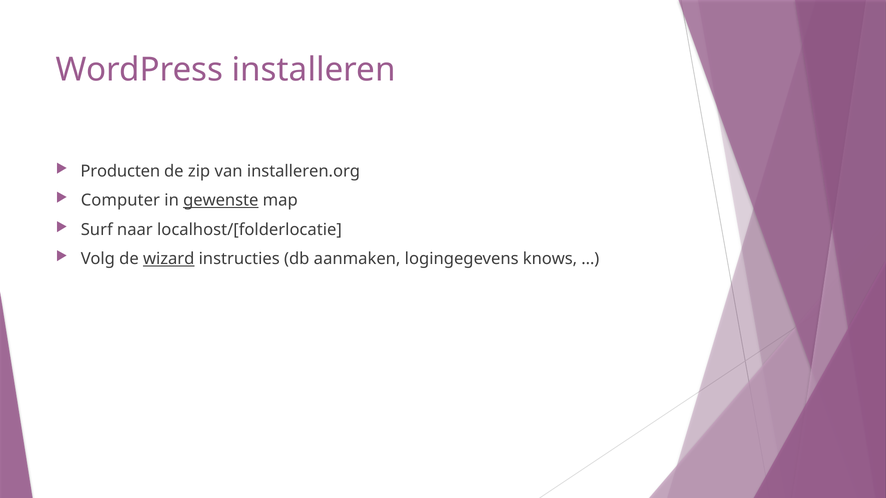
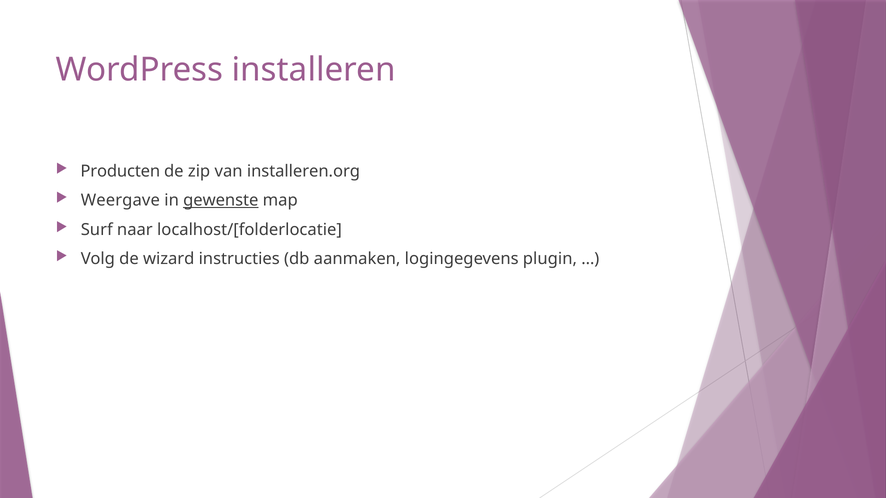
Computer: Computer -> Weergave (120, 201)
wizard underline: present -> none (169, 259)
knows: knows -> plugin (550, 259)
